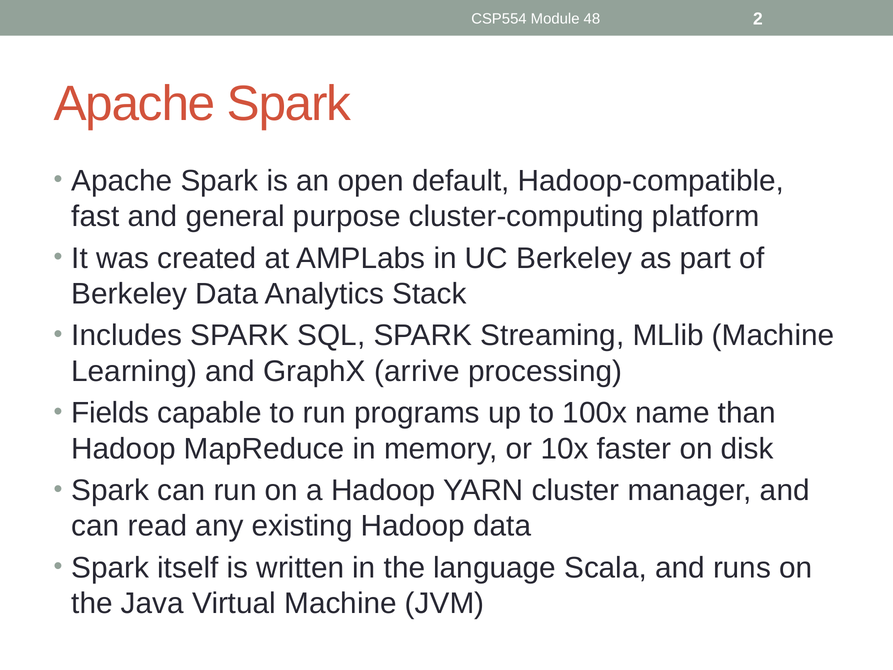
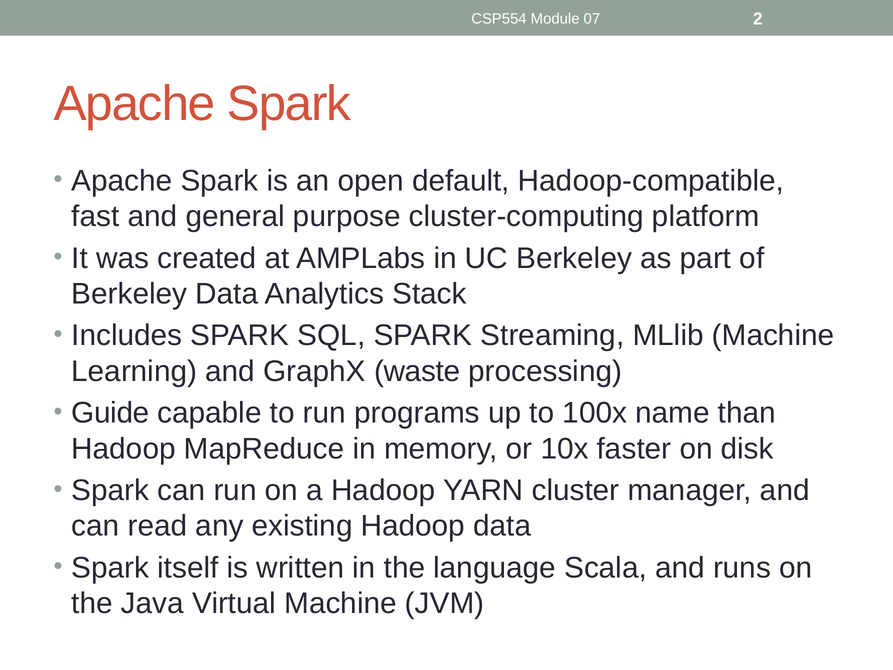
48: 48 -> 07 (592, 19)
arrive: arrive -> waste (417, 371)
Fields: Fields -> Guide (110, 413)
